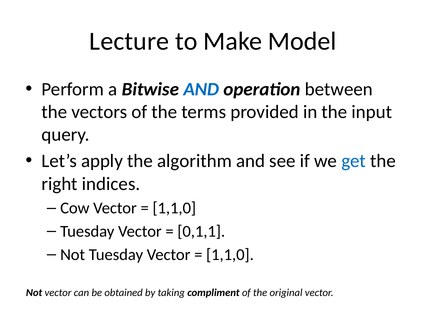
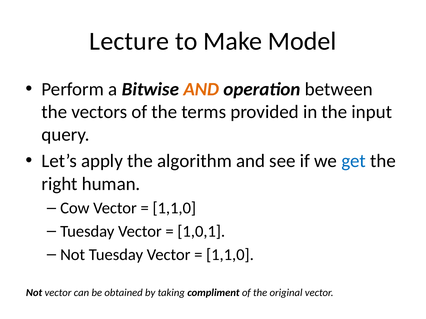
AND colour: blue -> orange (201, 89)
indices: indices -> human (111, 184)
0,1,1: 0,1,1 -> 1,0,1 (201, 232)
